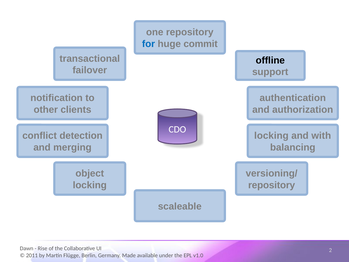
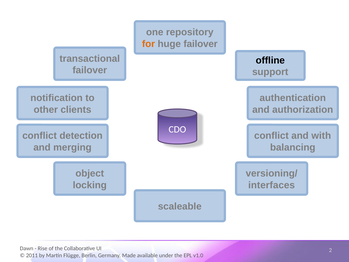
for colour: blue -> orange (149, 44)
huge commit: commit -> failover (201, 44)
locking: locking -> conflict (271, 136)
repository: repository -> interfaces (272, 185)
